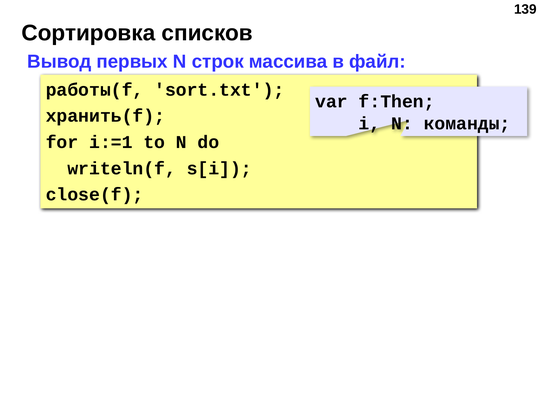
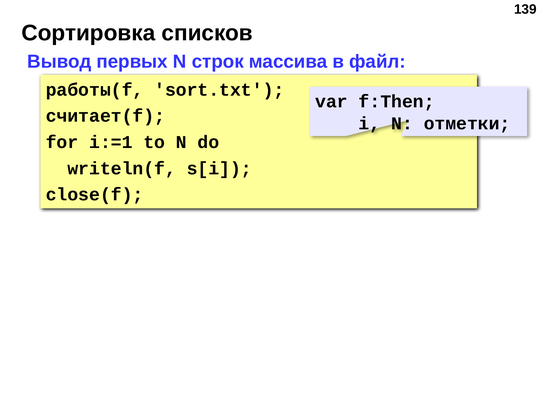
хранить(f: хранить(f -> считает(f (105, 116)
команды: команды -> отметки (467, 123)
